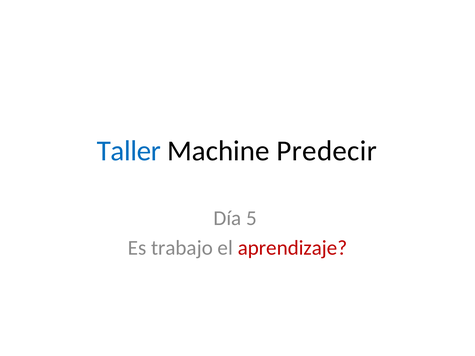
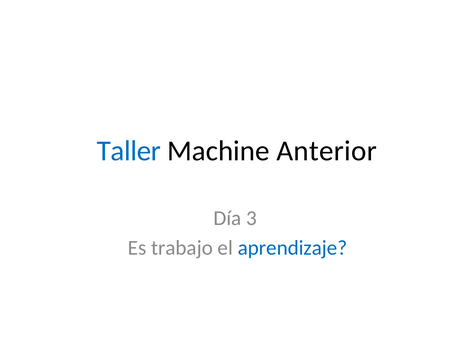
Predecir: Predecir -> Anterior (327, 151)
5: 5 -> 3 (251, 218)
aprendizaje colour: red -> blue (292, 248)
